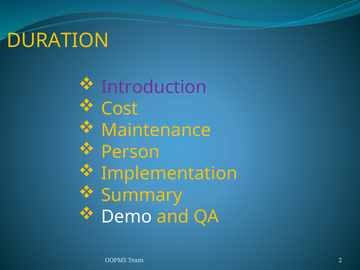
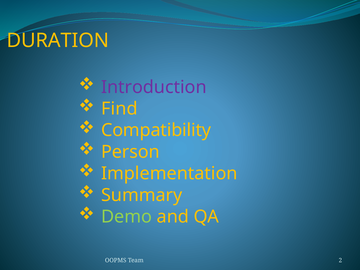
Cost: Cost -> Find (119, 109)
Maintenance: Maintenance -> Compatibility (156, 130)
Demo colour: white -> light green (127, 217)
